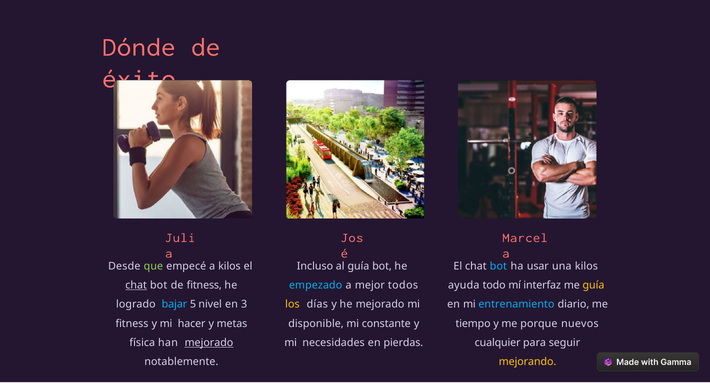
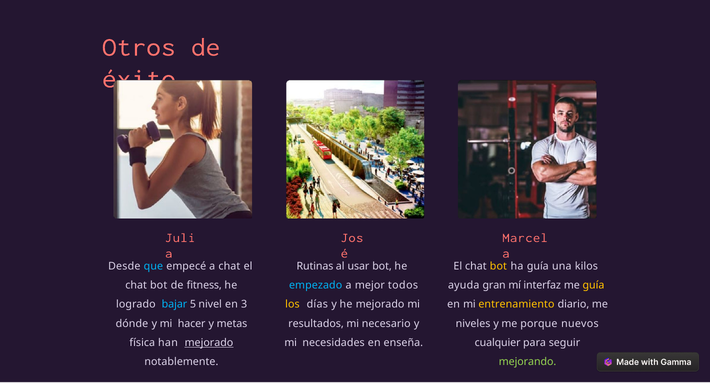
Dónde: Dónde -> Otros (139, 47)
que colour: light green -> light blue (153, 266)
a kilos: kilos -> chat (229, 266)
Incluso: Incluso -> Rutinas (315, 266)
al guía: guía -> usar (358, 266)
bot colour: light blue -> yellow (498, 266)
ha usar: usar -> guía (538, 266)
chat underline: present -> none (136, 285)
todo: todo -> gran (494, 285)
entrenamiento colour: light blue -> yellow (516, 304)
fitness: fitness -> dónde (132, 324)
disponible: disponible -> resultados (316, 324)
constante: constante -> necesario (386, 324)
tiempo: tiempo -> niveles (473, 324)
pierdas: pierdas -> enseña (403, 343)
mejorando colour: yellow -> light green (528, 362)
